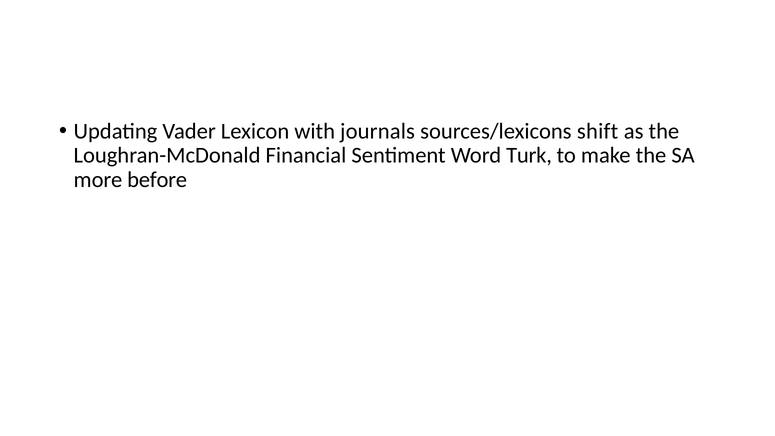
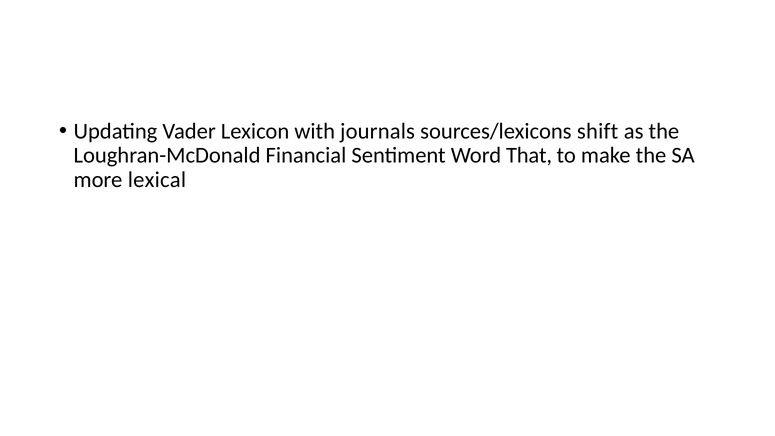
Turk: Turk -> That (529, 155)
before: before -> lexical (157, 180)
